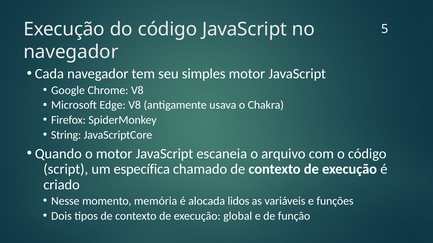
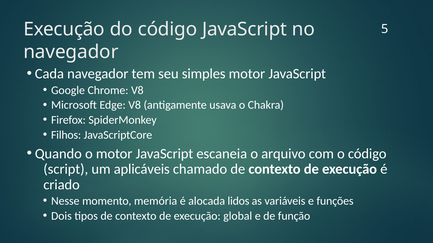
String: String -> Filhos (66, 135)
específica: específica -> aplicáveis (142, 170)
